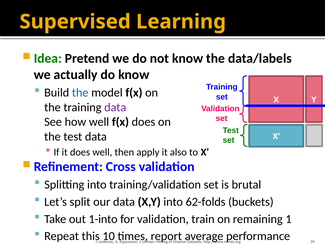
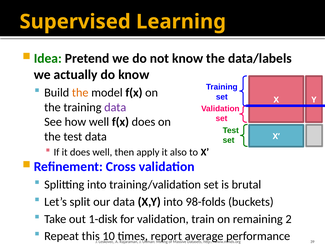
the colour: blue -> orange (80, 92)
62-folds: 62-folds -> 98-folds (206, 202)
1-into: 1-into -> 1-disk (103, 219)
1: 1 -> 2 (289, 219)
